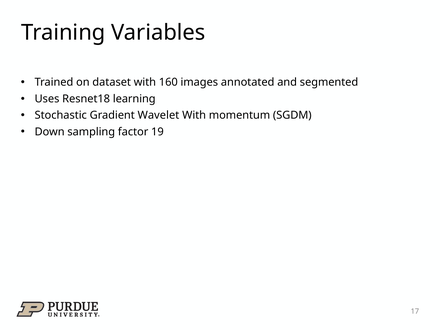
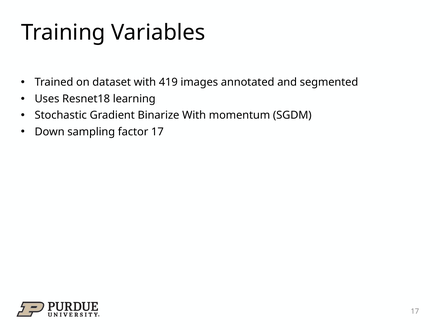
160: 160 -> 419 (168, 82)
Wavelet: Wavelet -> Binarize (158, 115)
factor 19: 19 -> 17 (157, 132)
